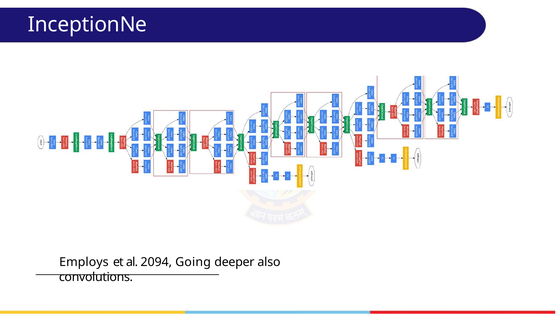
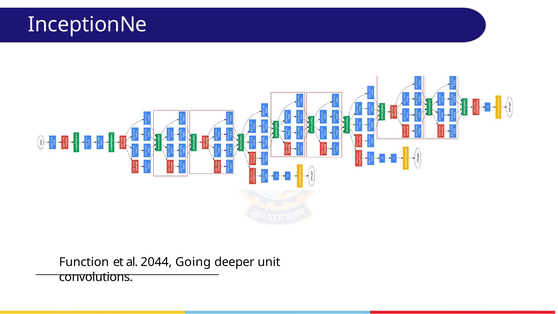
Employs: Employs -> Function (84, 262)
2094: 2094 -> 2044 (156, 262)
also: also -> unit (269, 262)
